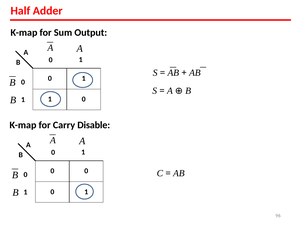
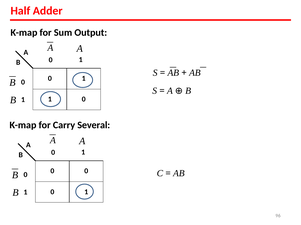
Disable: Disable -> Several (94, 125)
